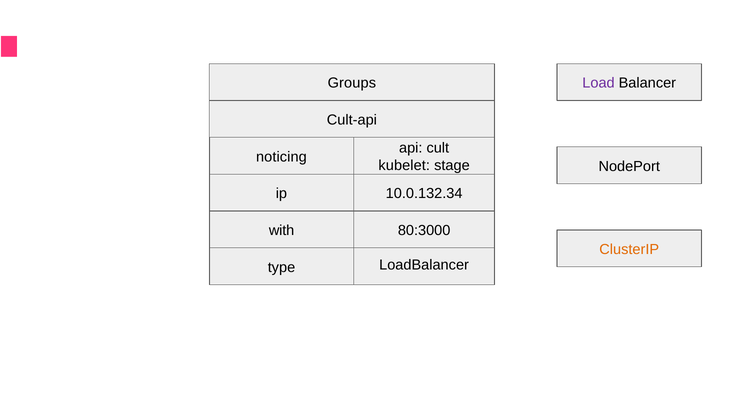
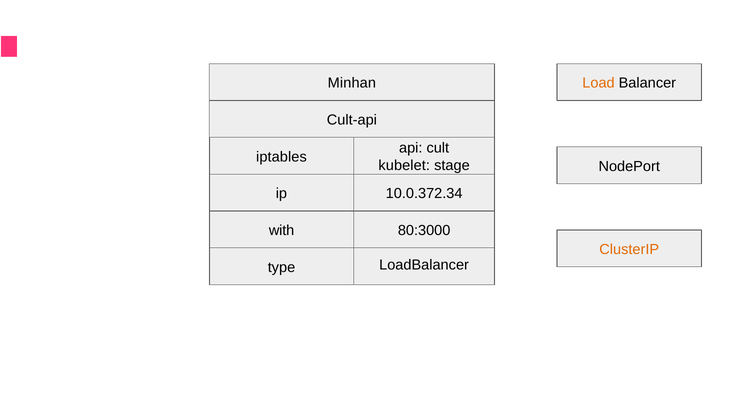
Groups: Groups -> Minhan (352, 83)
Load colour: purple -> orange (599, 83)
noticing: noticing -> iptables (281, 157)
10.0.132.34: 10.0.132.34 -> 10.0.372.34 (424, 194)
